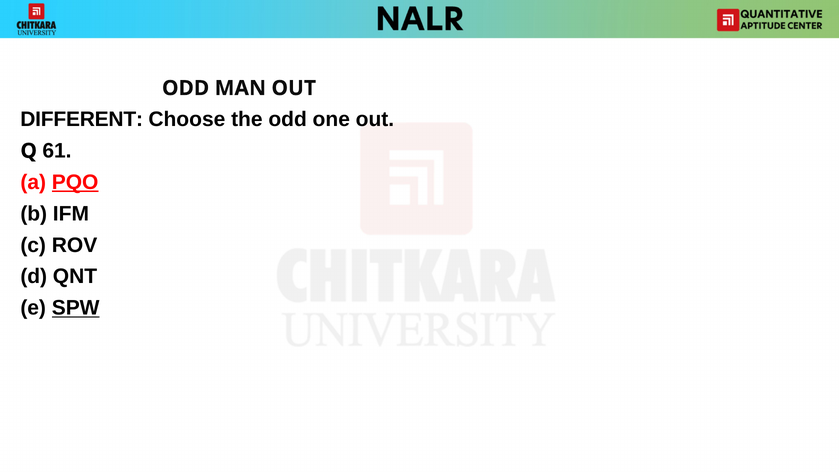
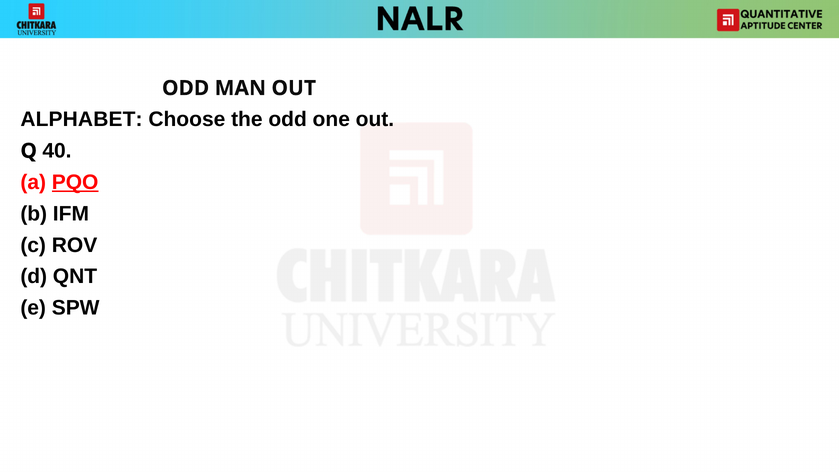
DIFFERENT: DIFFERENT -> ALPHABET (81, 120)
61: 61 -> 40 (57, 151)
SPW underline: present -> none (76, 308)
